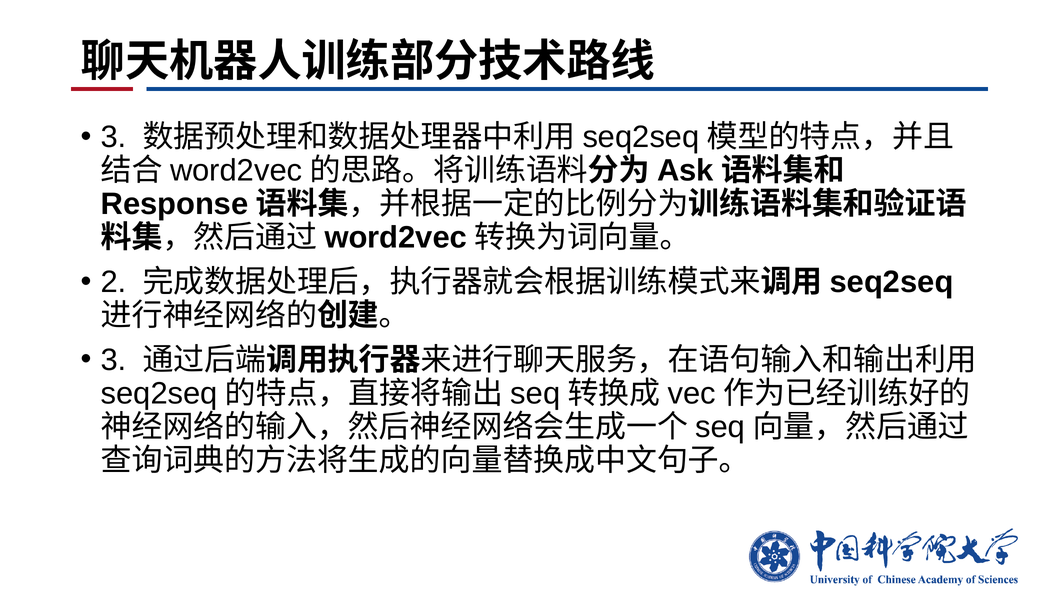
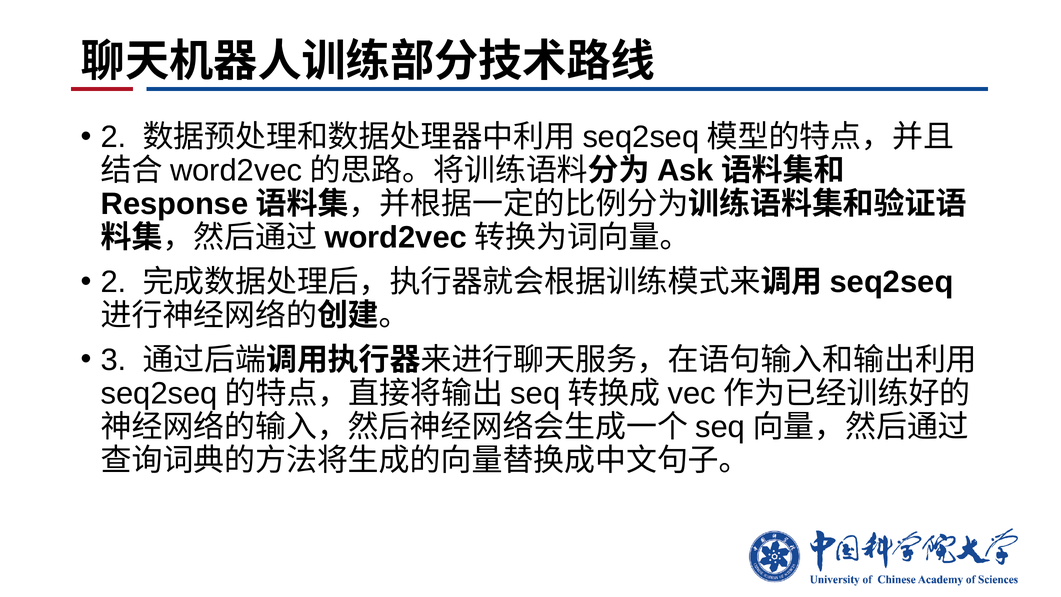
3: 3 -> 2 (114, 137)
